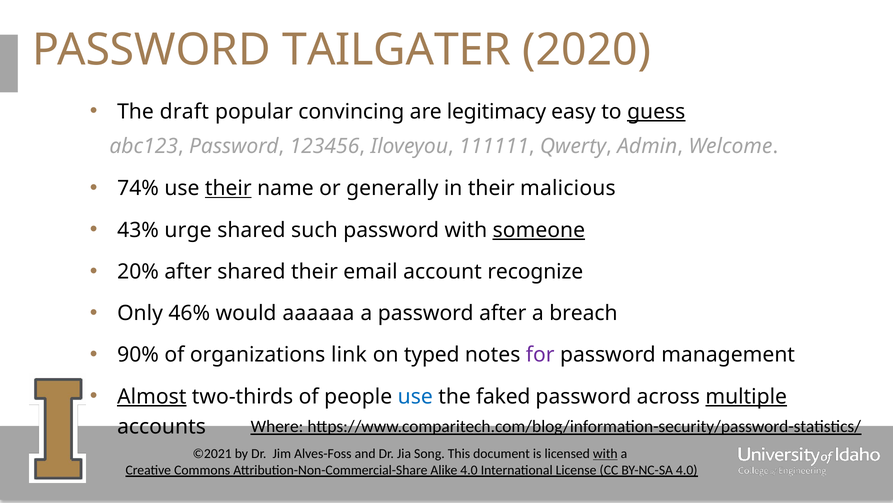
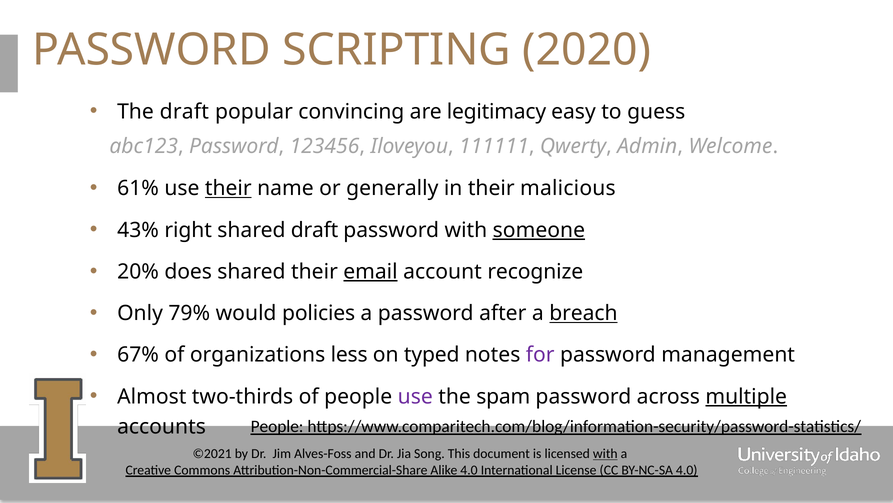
TAILGATER: TAILGATER -> SCRIPTING (397, 50)
guess underline: present -> none (656, 111)
74%: 74% -> 61% (138, 188)
urge: urge -> right (188, 230)
shared such: such -> draft (315, 230)
20% after: after -> does (188, 271)
email underline: none -> present (370, 271)
46%: 46% -> 79% (189, 313)
aaaaaa: aaaaaa -> policies (319, 313)
breach underline: none -> present (583, 313)
90%: 90% -> 67% (138, 354)
link: link -> less (349, 354)
Almost underline: present -> none (152, 396)
use colour: blue -> purple (415, 396)
faked: faked -> spam (503, 396)
accounts Where: Where -> People (277, 426)
